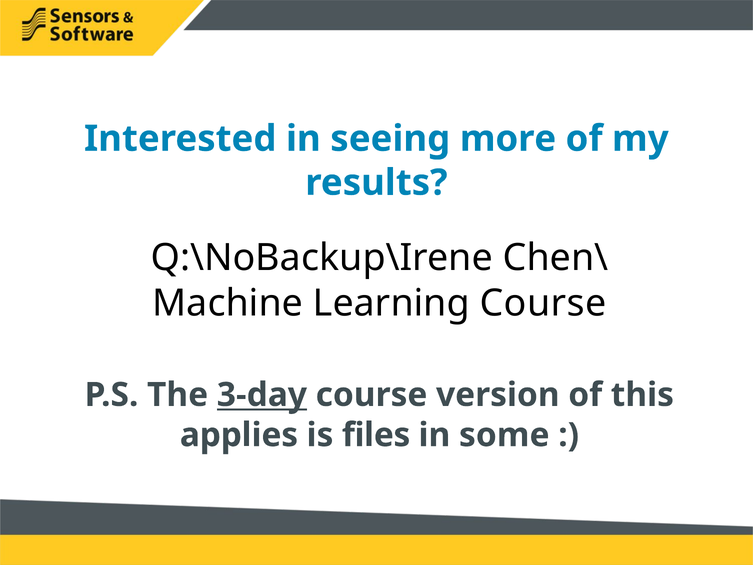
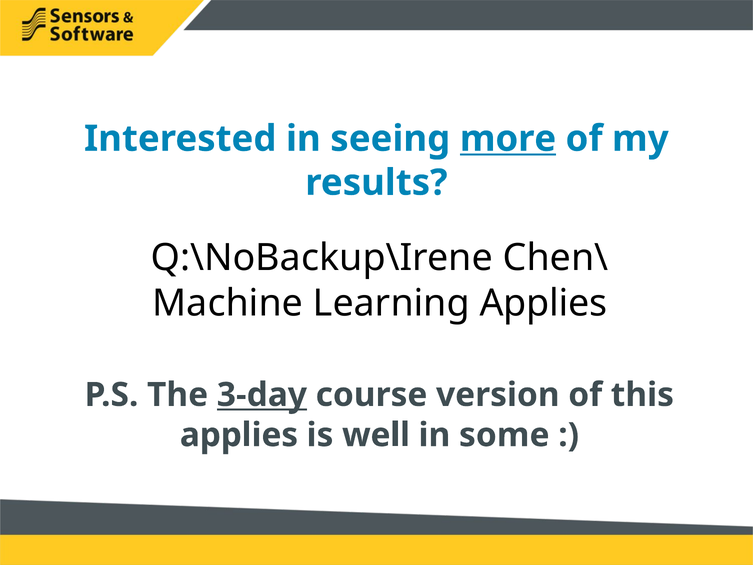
more underline: none -> present (508, 139)
Learning Course: Course -> Applies (543, 303)
files: files -> well (376, 435)
